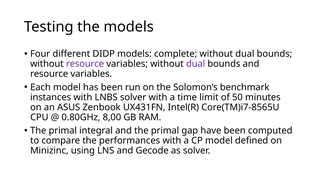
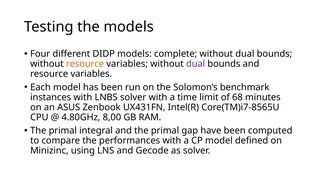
resource colour: purple -> orange (85, 64)
50: 50 -> 68 (237, 97)
0.80GHz: 0.80GHz -> 4.80GHz (81, 117)
